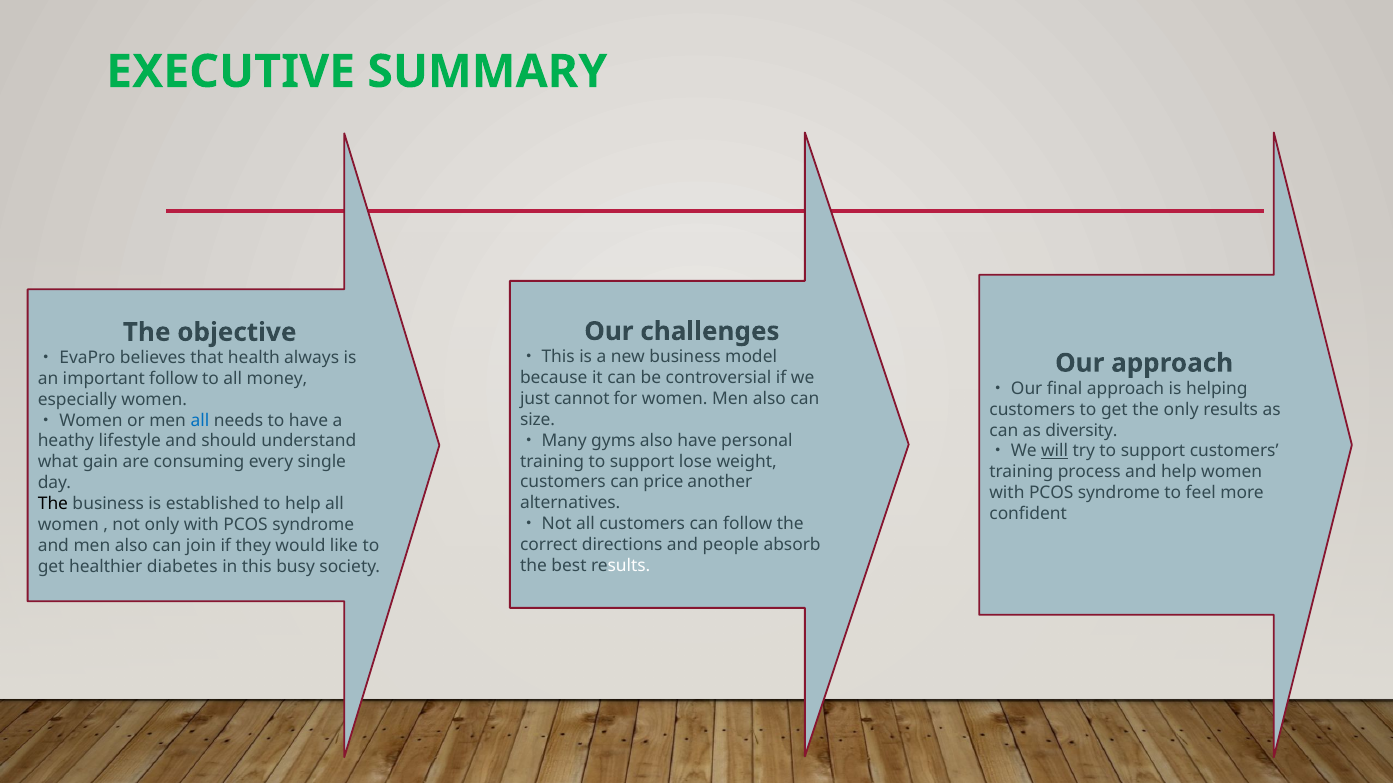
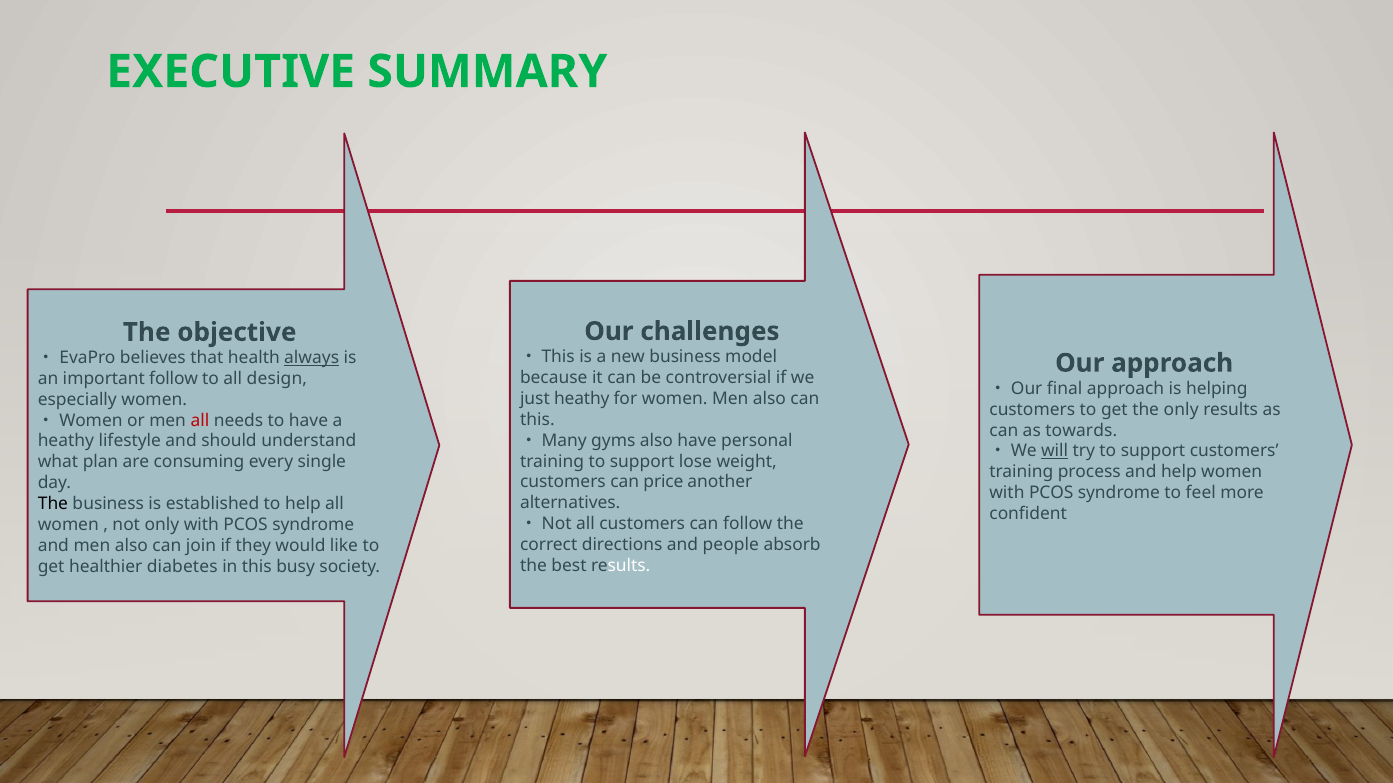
always underline: none -> present (312, 358)
money: money -> design (277, 379)
just cannot: cannot -> heathy (582, 399)
all colour: blue -> red (200, 421)
size: size -> this (537, 420)
diversity: diversity -> towards (1081, 431)
gain: gain -> plan (100, 462)
